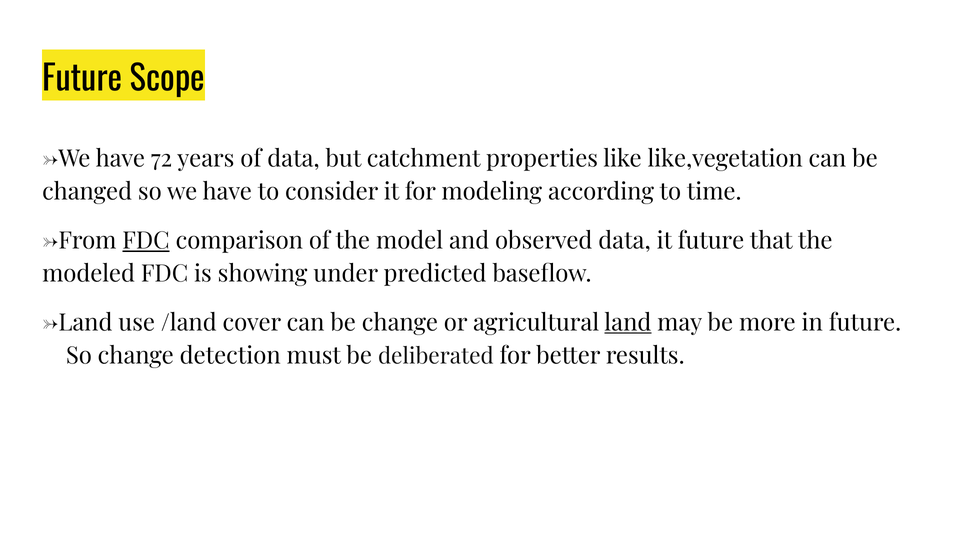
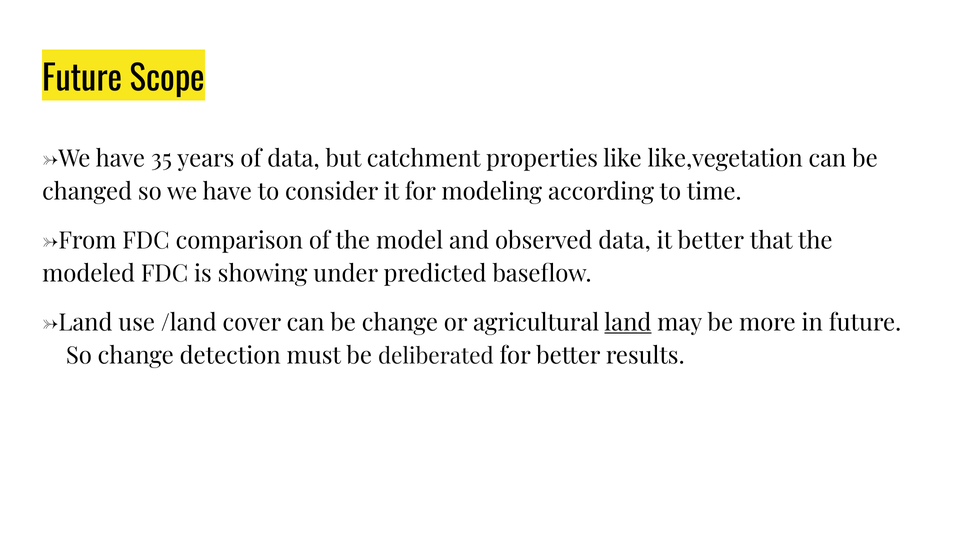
72: 72 -> 35 (161, 159)
FDC underline: present -> none (146, 241)
it future: future -> better (711, 241)
